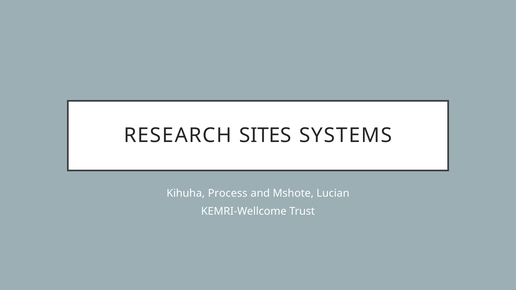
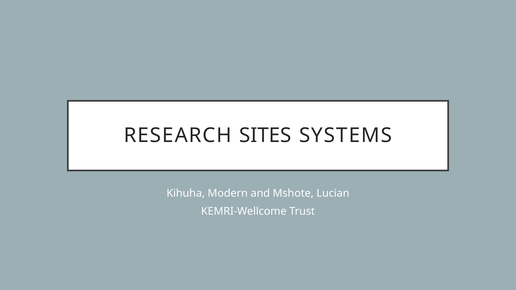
Process: Process -> Modern (228, 193)
